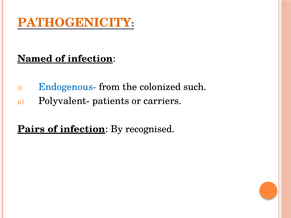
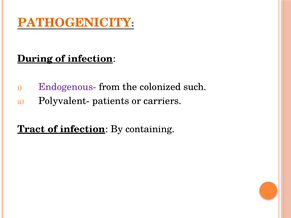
Named: Named -> During (35, 59)
Endogenous- colour: blue -> purple (67, 87)
Pairs: Pairs -> Tract (31, 129)
recognised: recognised -> containing (150, 129)
